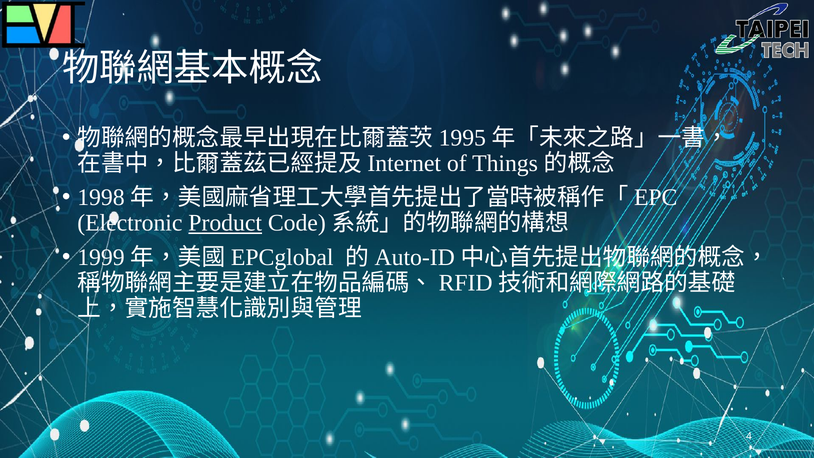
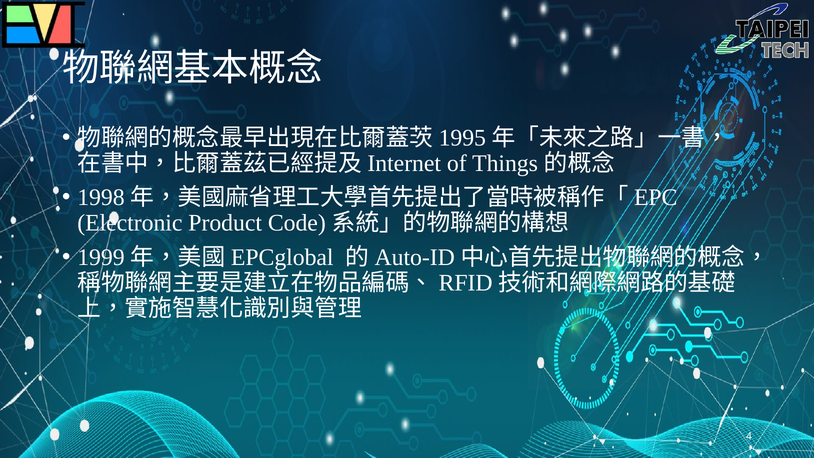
Product underline: present -> none (225, 223)
